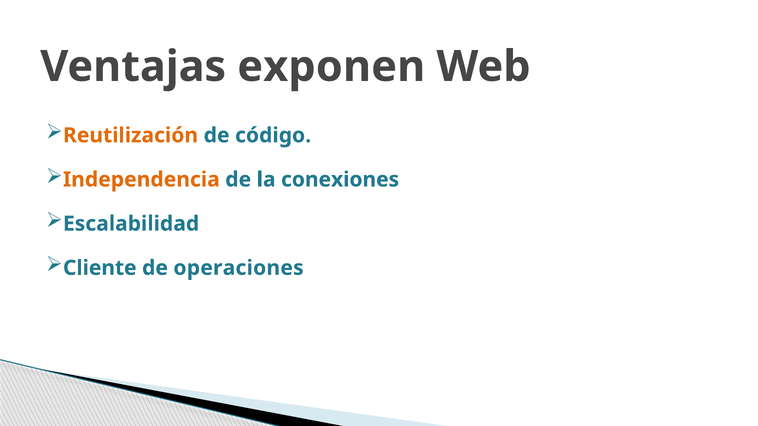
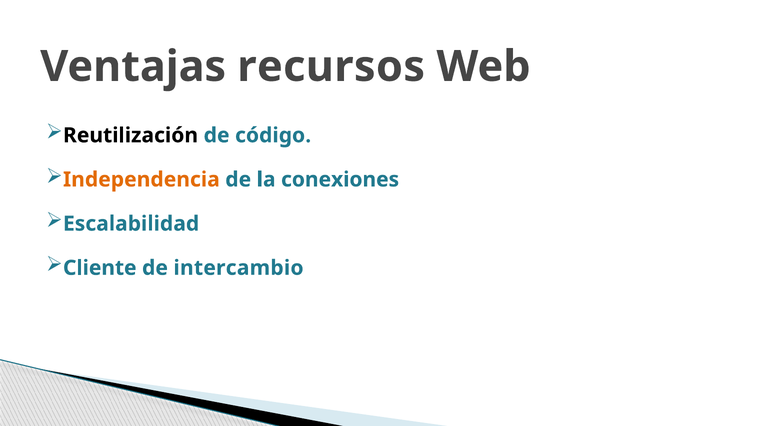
exponen: exponen -> recursos (331, 67)
Reutilización colour: orange -> black (131, 135)
operaciones: operaciones -> intercambio (239, 268)
